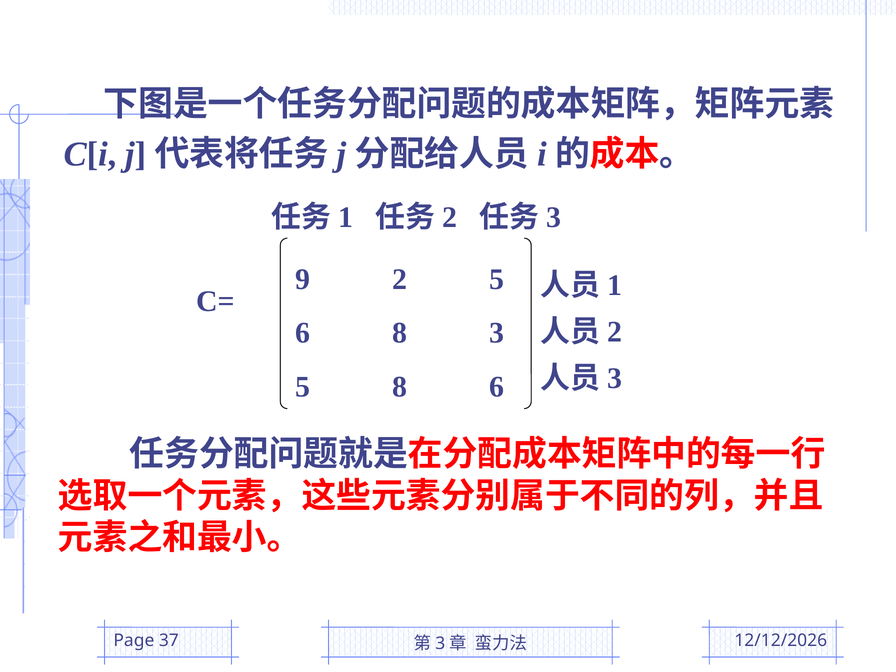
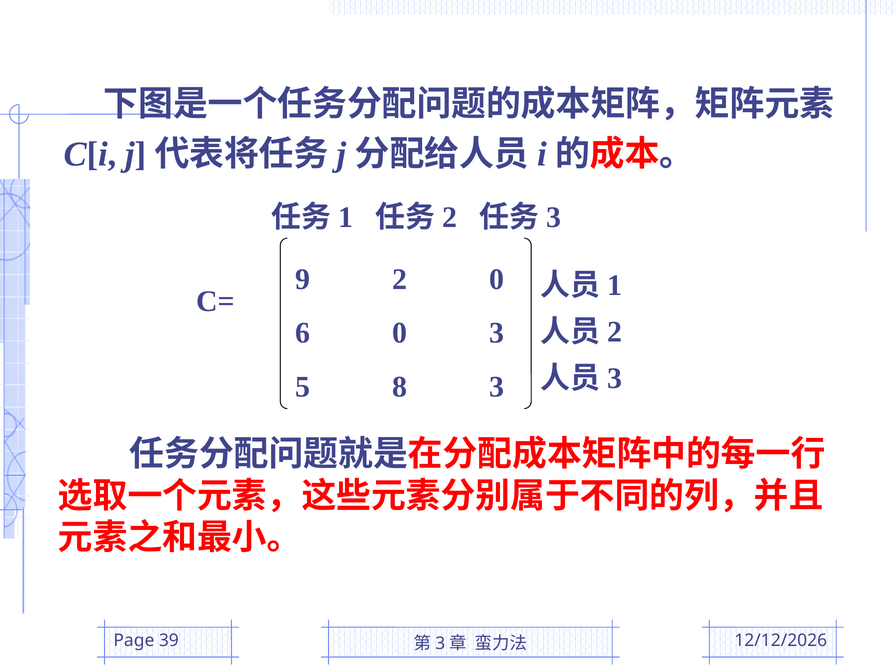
2 5: 5 -> 0 (497, 279)
6 8: 8 -> 0 (400, 333)
8 6: 6 -> 3 (497, 387)
37: 37 -> 39 (169, 640)
